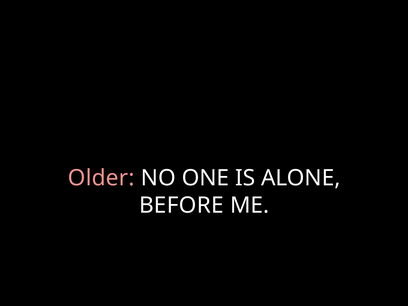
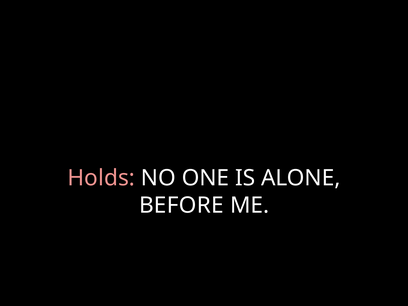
Older: Older -> Holds (101, 178)
